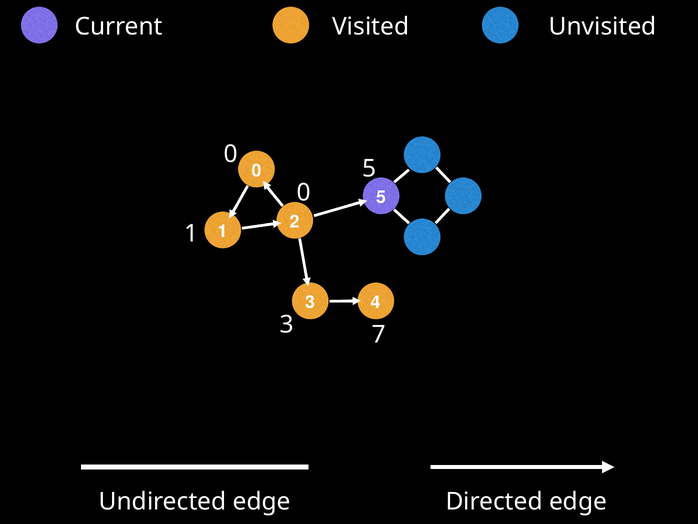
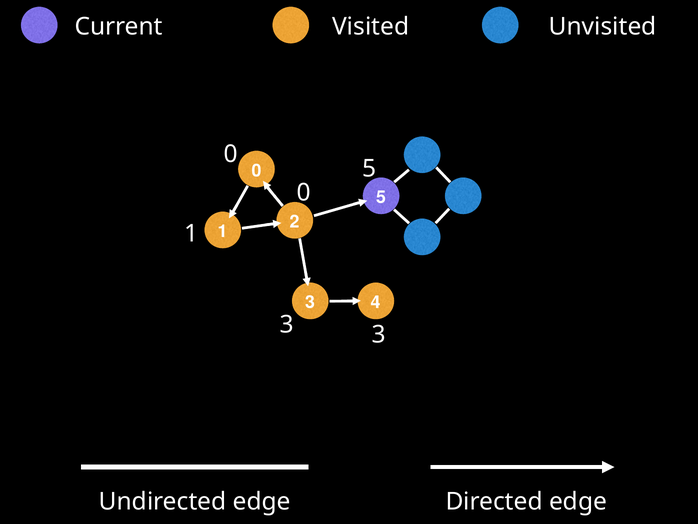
3 7: 7 -> 3 (379, 334)
